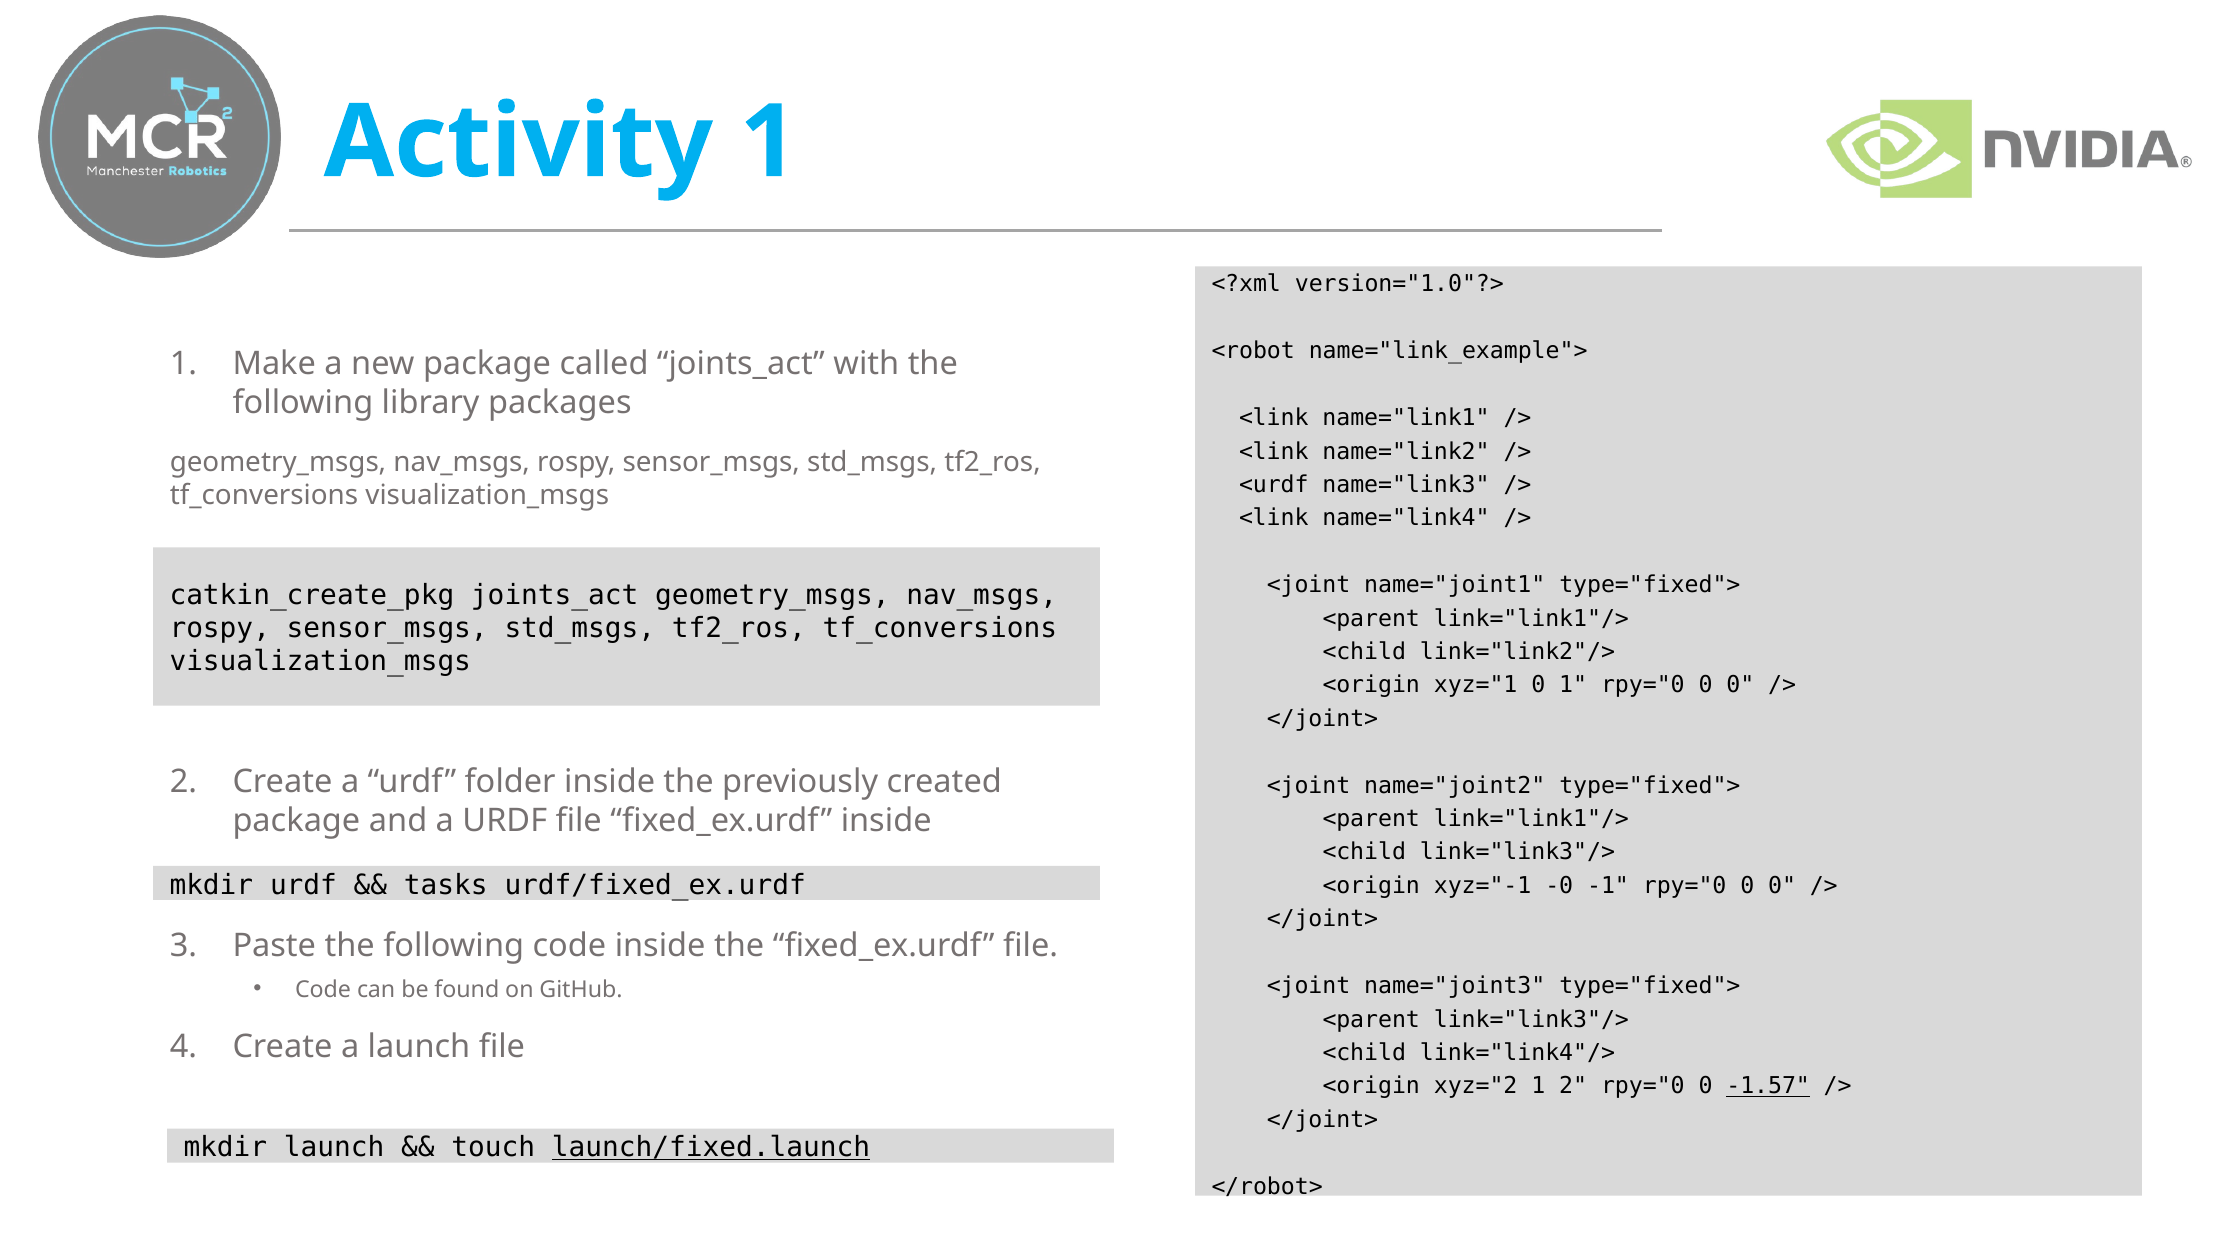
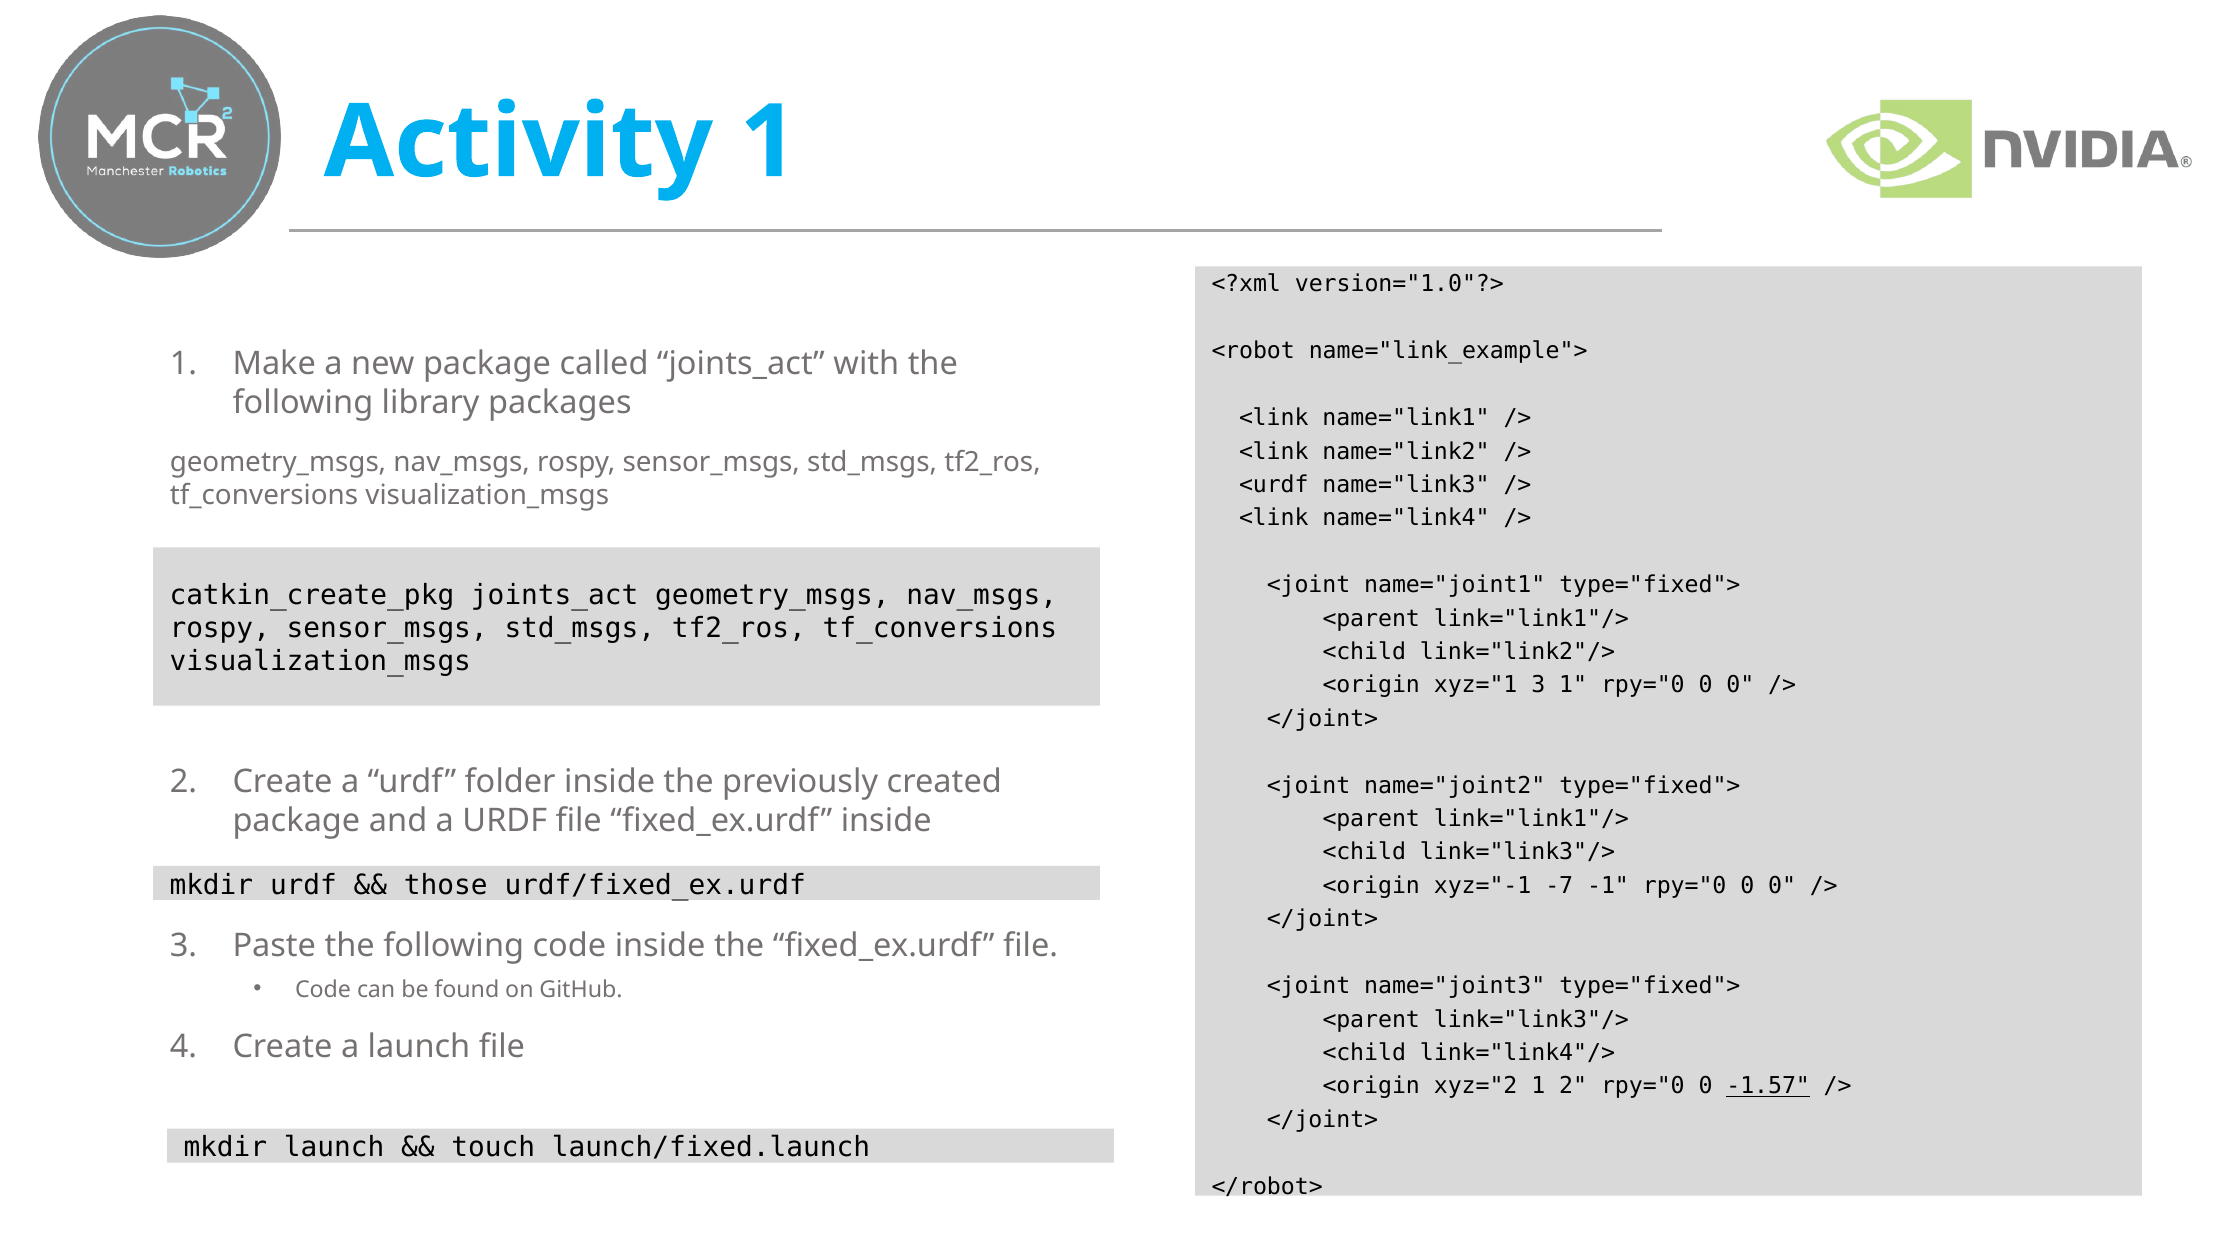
xyz="1 0: 0 -> 3 (1538, 685)
tasks: tasks -> those (446, 885)
-0: -0 -> -7 (1559, 886)
launch/fixed.launch underline: present -> none (711, 1148)
